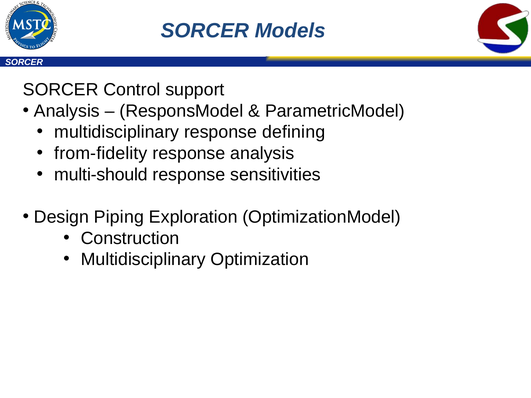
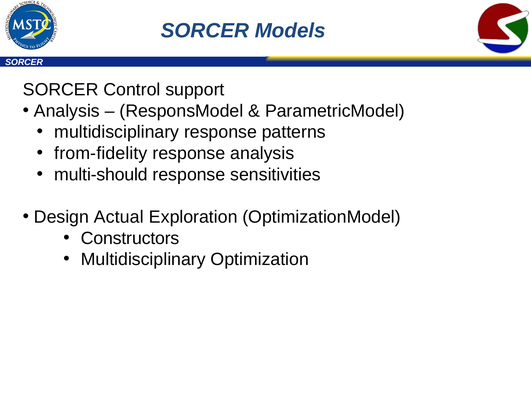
defining: defining -> patterns (294, 132)
Piping: Piping -> Actual (119, 217)
Construction: Construction -> Constructors (130, 238)
